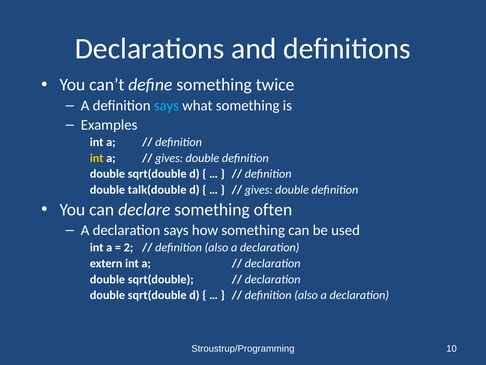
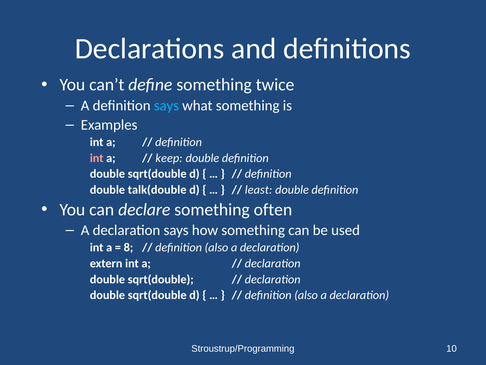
int colour: yellow -> pink (97, 158)
gives: gives -> keep (169, 158)
gives: gives -> least (259, 189)
2: 2 -> 8 (128, 247)
